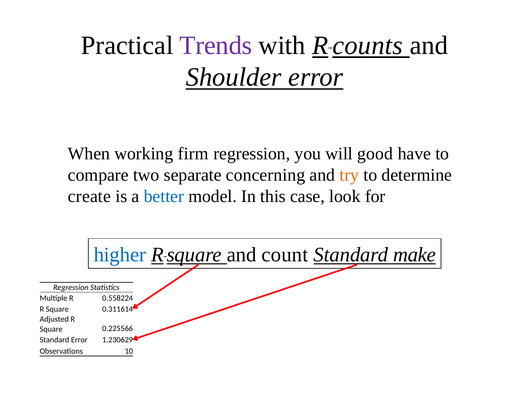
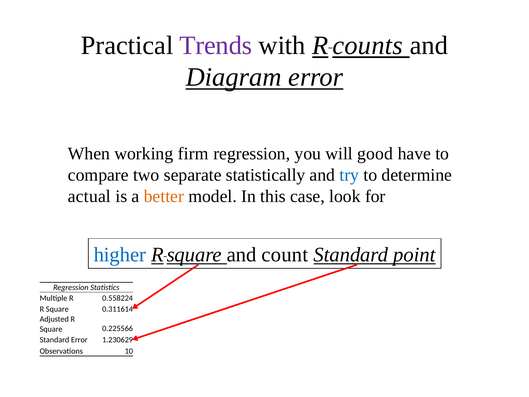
Shoulder: Shoulder -> Diagram (234, 77)
concerning: concerning -> statistically (266, 175)
try colour: orange -> blue (349, 175)
create: create -> actual (89, 196)
better colour: blue -> orange (164, 196)
make: make -> point (414, 255)
